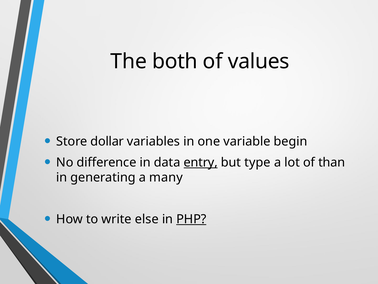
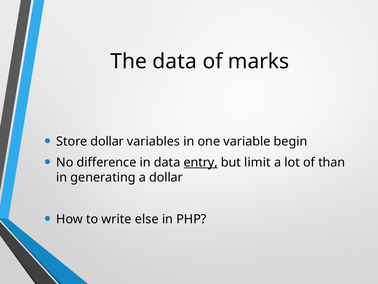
The both: both -> data (175, 61)
values: values -> marks (259, 61)
type: type -> limit (257, 162)
a many: many -> dollar (166, 177)
PHP underline: present -> none (191, 219)
